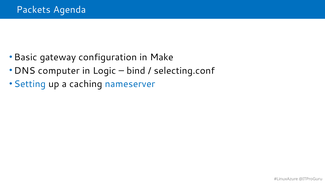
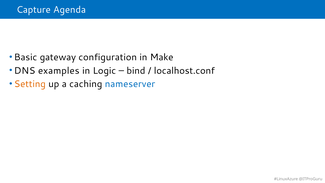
Packets: Packets -> Capture (33, 10)
computer: computer -> examples (59, 71)
selecting.conf: selecting.conf -> localhost.conf (184, 71)
Setting colour: blue -> orange (30, 84)
